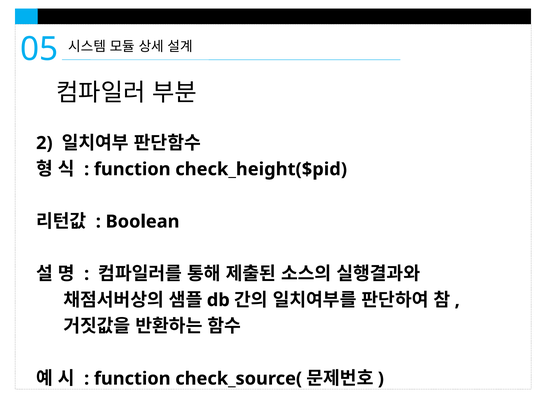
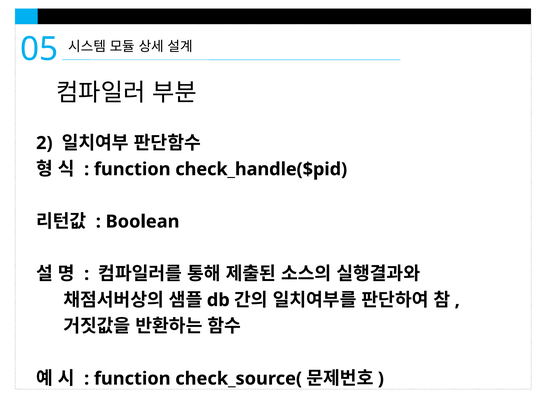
check_height($pid: check_height($pid -> check_handle($pid (261, 169)
